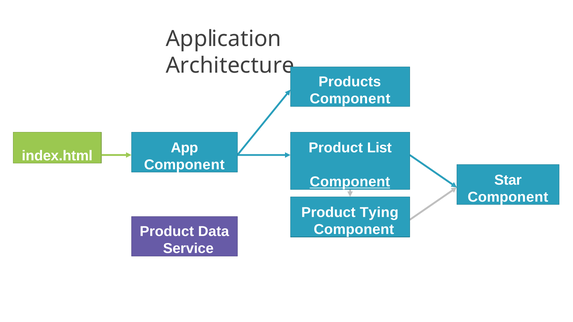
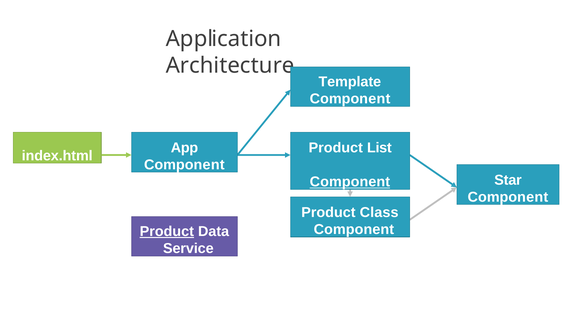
Products: Products -> Template (350, 82)
Tying: Tying -> Class (379, 213)
Product underline: none -> present (167, 232)
